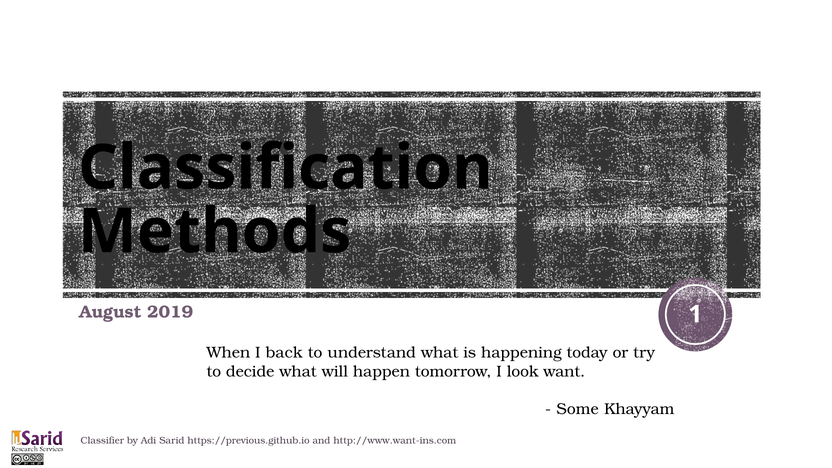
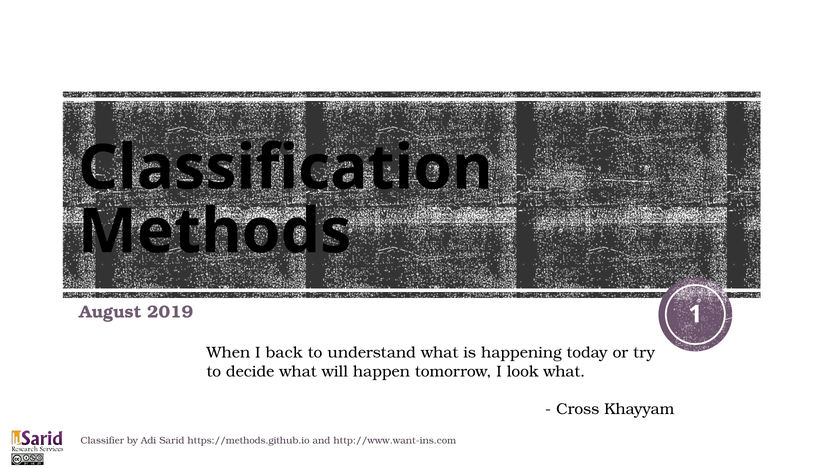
look want: want -> what (564, 371)
Some: Some -> Cross (578, 409)
https://previous.github.io: https://previous.github.io -> https://methods.github.io (248, 440)
